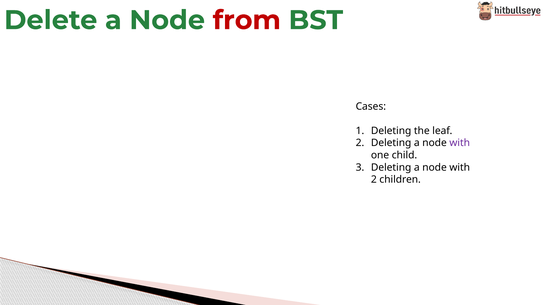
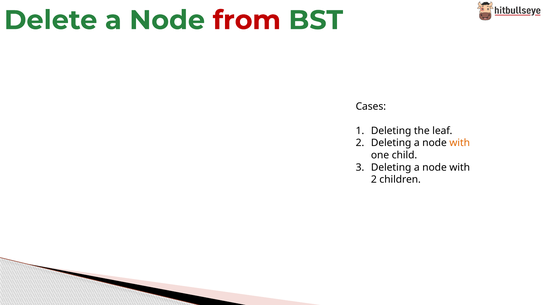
with colour: purple -> orange (460, 143)
